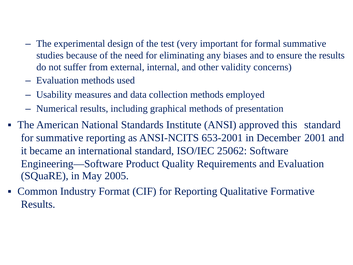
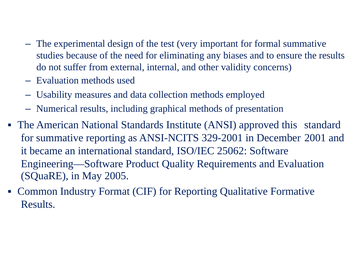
653-2001: 653-2001 -> 329-2001 (222, 138)
